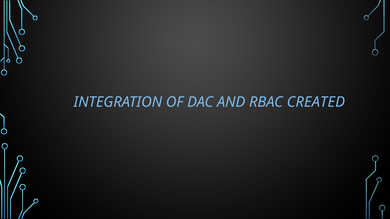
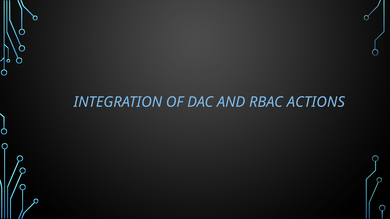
CREATED: CREATED -> ACTIONS (316, 102)
